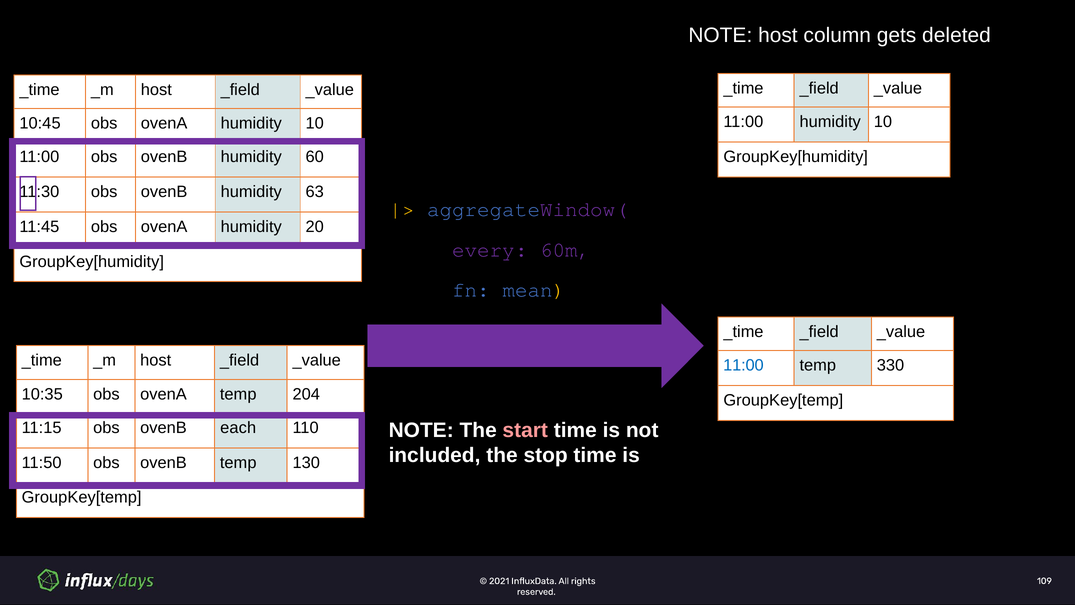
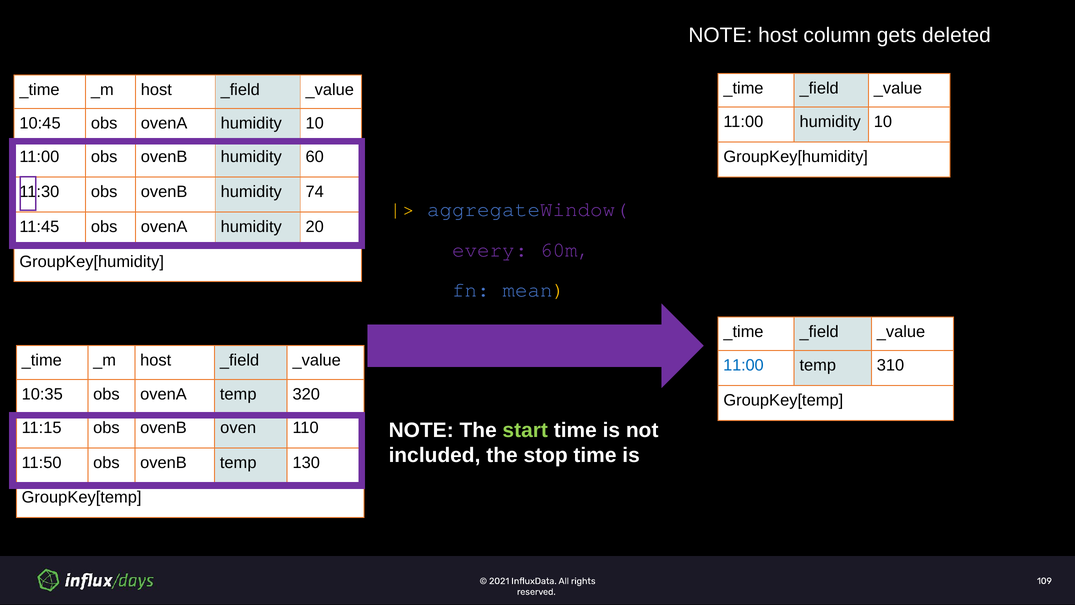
63: 63 -> 74 (315, 192)
330: 330 -> 310 (891, 365)
204: 204 -> 320 (306, 394)
each: each -> oven (238, 428)
start colour: pink -> light green (525, 430)
